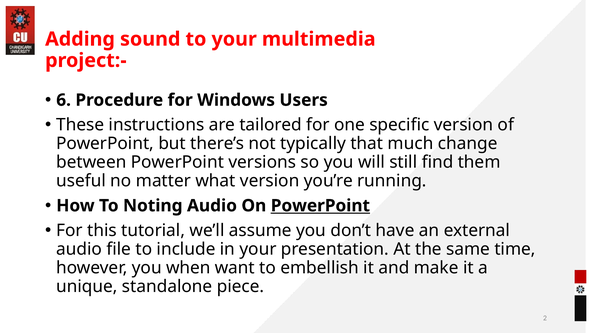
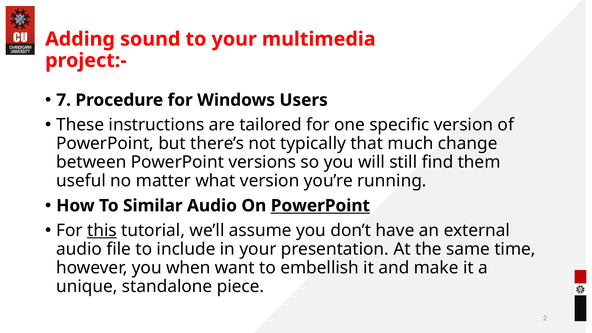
6: 6 -> 7 (64, 100)
Noting: Noting -> Similar (153, 206)
this underline: none -> present (102, 231)
